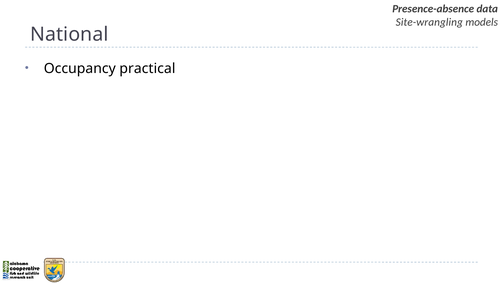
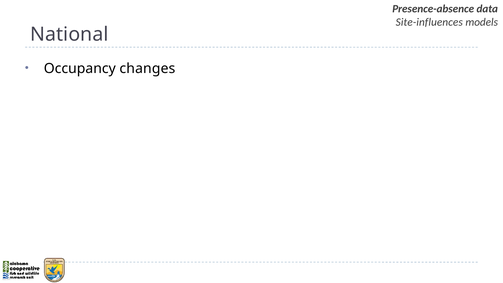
Site-wrangling: Site-wrangling -> Site-influences (429, 22)
practical: practical -> changes (147, 68)
